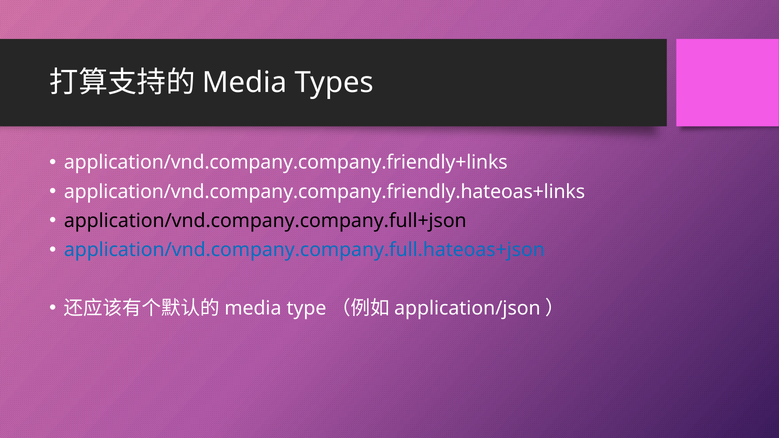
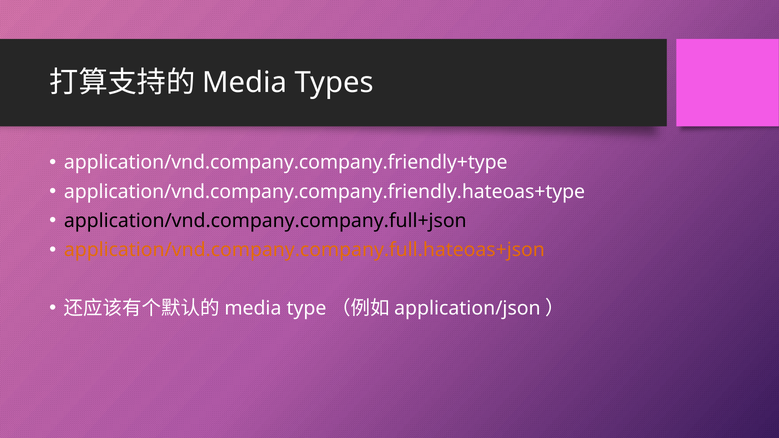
application/vnd.company.company.friendly+links: application/vnd.company.company.friendly+links -> application/vnd.company.company.friendly+type (286, 163)
application/vnd.company.company.friendly.hateoas+links: application/vnd.company.company.friendly.hateoas+links -> application/vnd.company.company.friendly.hateoas+type (324, 192)
application/vnd.company.company.full.hateoas+json colour: blue -> orange (304, 250)
